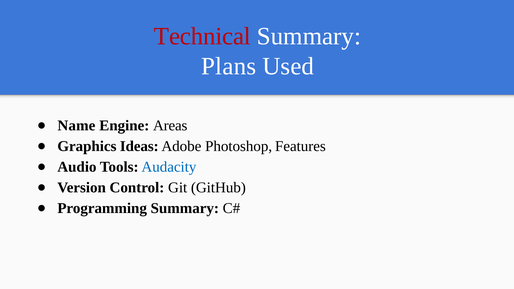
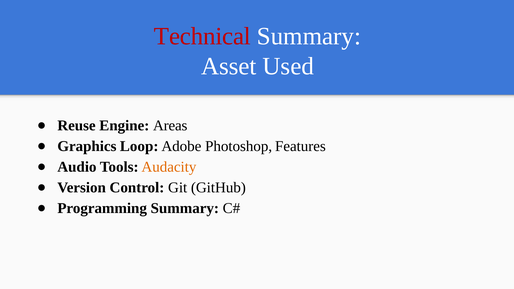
Plans: Plans -> Asset (229, 66)
Name: Name -> Reuse (76, 126)
Ideas: Ideas -> Loop (139, 146)
Audacity colour: blue -> orange (169, 167)
